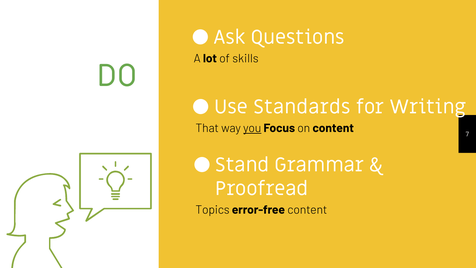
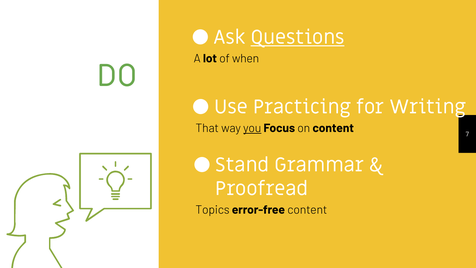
Questions underline: none -> present (298, 37)
skills: skills -> when (246, 58)
Standards: Standards -> Practicing (302, 107)
